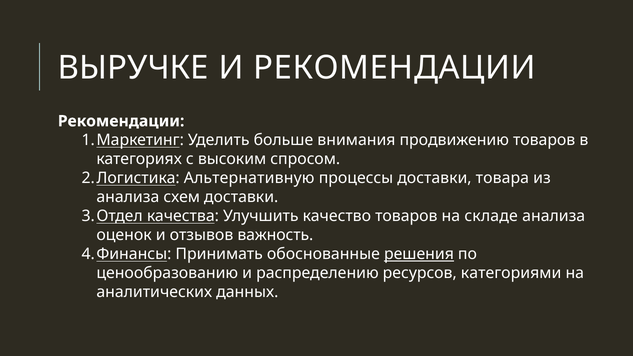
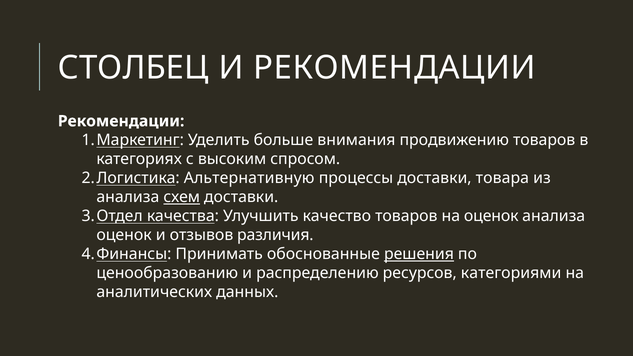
ВЫРУЧКЕ: ВЫРУЧКЕ -> СТОЛБЕЦ (133, 68)
схем underline: none -> present (182, 197)
на складе: складе -> оценок (491, 216)
важность: важность -> различия (275, 235)
